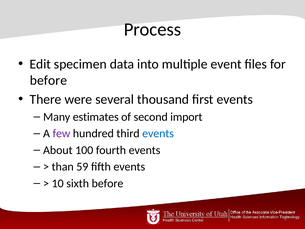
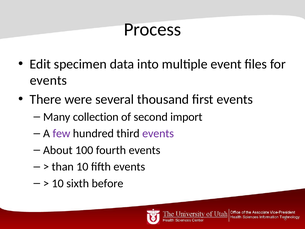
before: before -> events (48, 80)
estimates: estimates -> collection (96, 117)
events colour: blue -> purple (158, 133)
than 59: 59 -> 10 (82, 167)
